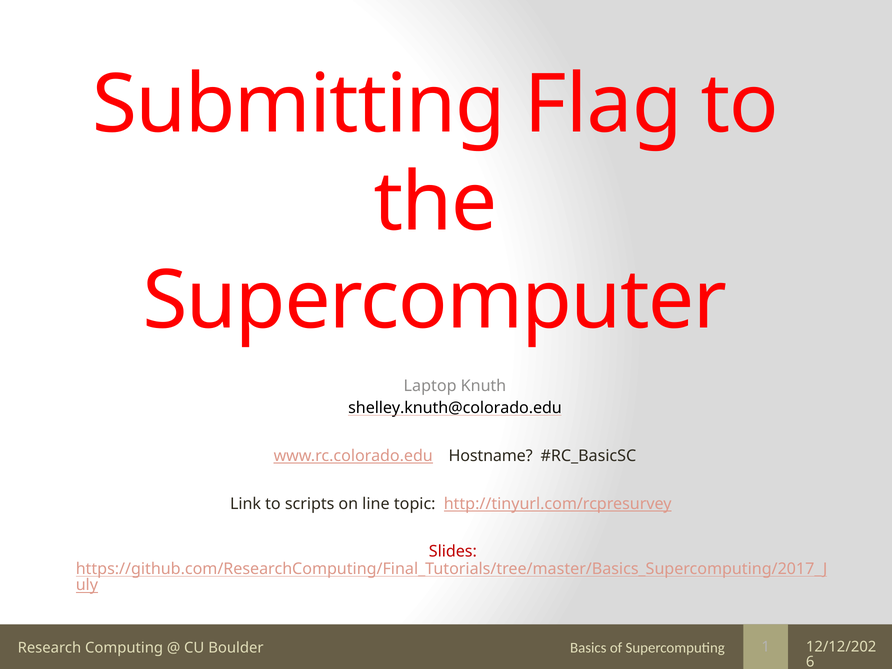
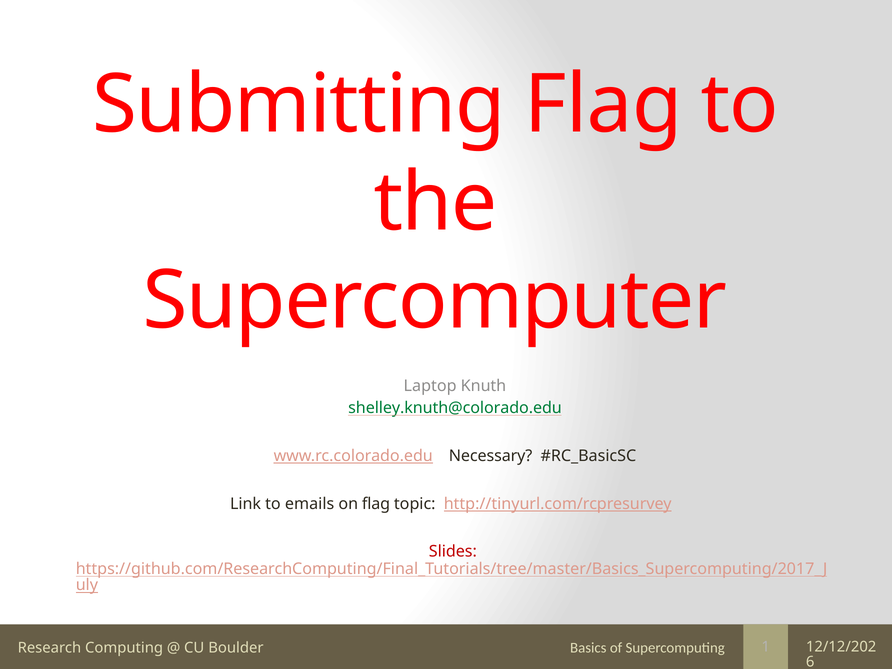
shelley.knuth@colorado.edu colour: black -> green (455, 408)
Hostname: Hostname -> Necessary (491, 456)
scripts: scripts -> emails (310, 504)
on line: line -> flag (376, 504)
